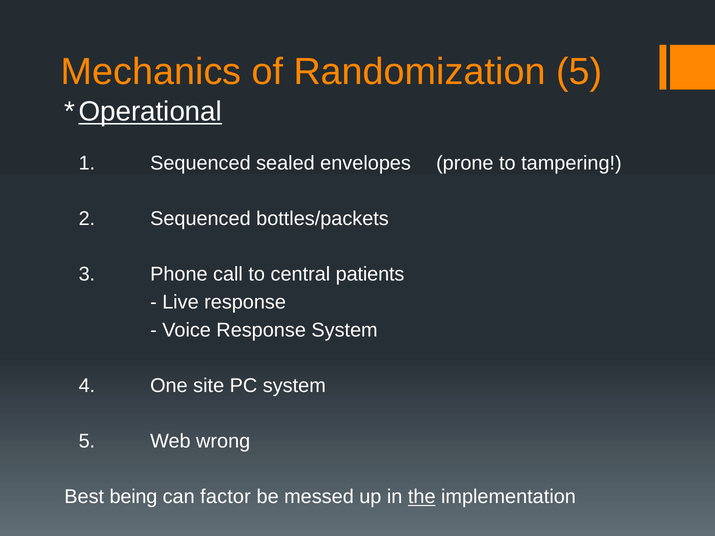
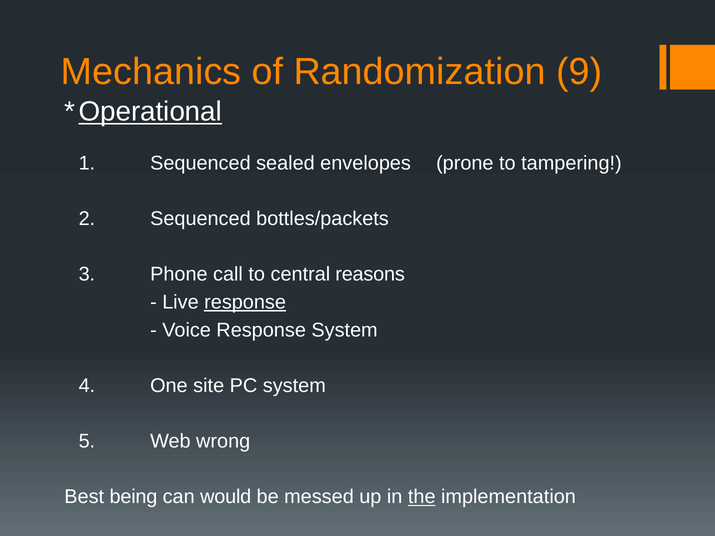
Randomization 5: 5 -> 9 (579, 72)
patients: patients -> reasons (370, 274)
response underline: none -> present (245, 302)
factor: factor -> would (226, 497)
